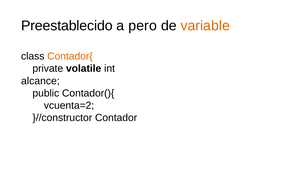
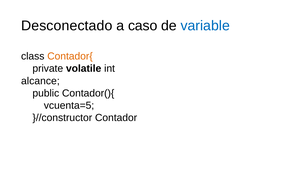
Preestablecido: Preestablecido -> Desconectado (67, 26)
pero: pero -> caso (143, 26)
variable colour: orange -> blue (205, 26)
vcuenta=2: vcuenta=2 -> vcuenta=5 (69, 105)
